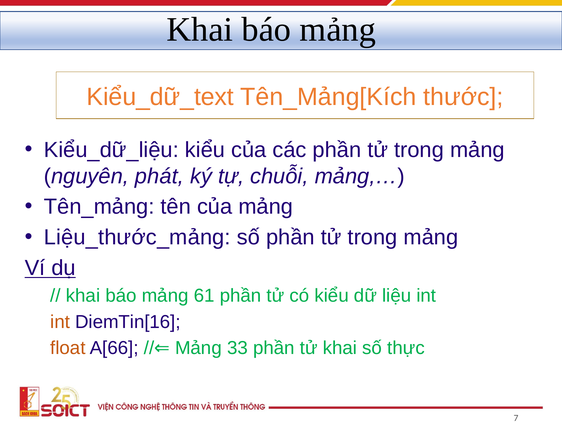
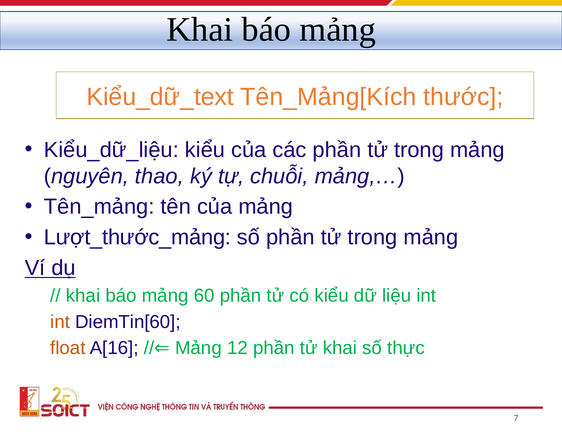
phát: phát -> thao (159, 176)
Liệu_thước_mảng: Liệu_thước_mảng -> Lượt_thước_mảng (137, 237)
61: 61 -> 60 (204, 296)
DiemTin[16: DiemTin[16 -> DiemTin[60 (128, 322)
A[66: A[66 -> A[16 (114, 348)
33: 33 -> 12 (237, 348)
